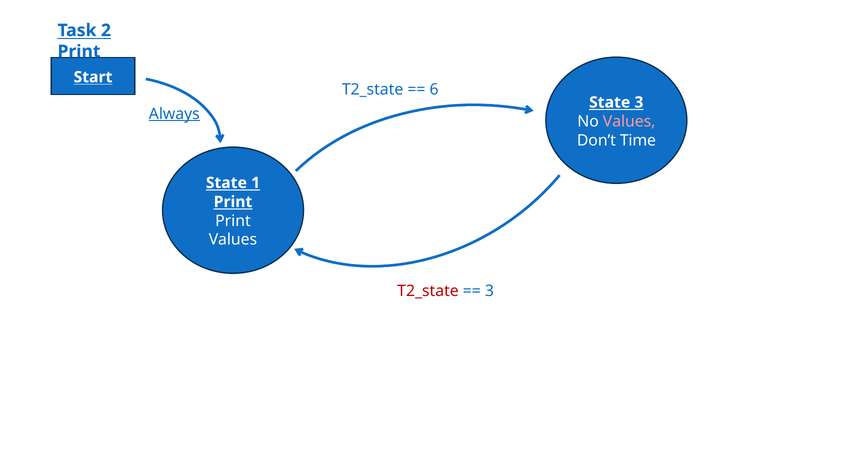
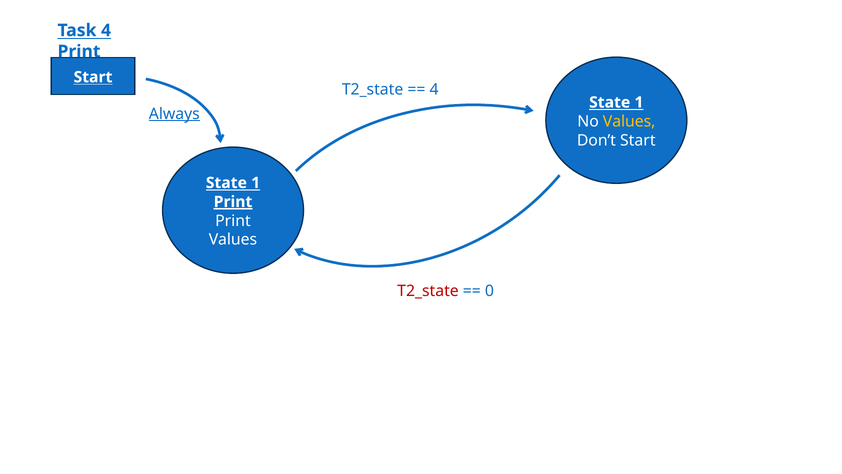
Task 2: 2 -> 4 (106, 30)
6: 6 -> 4 (434, 90)
3: 3 -> 1 (639, 102)
Values colour: pink -> yellow (629, 121)
Don’t Time: Time -> Start (638, 140)
Print underline: none -> present (233, 202)
3: 3 -> 0 (489, 291)
